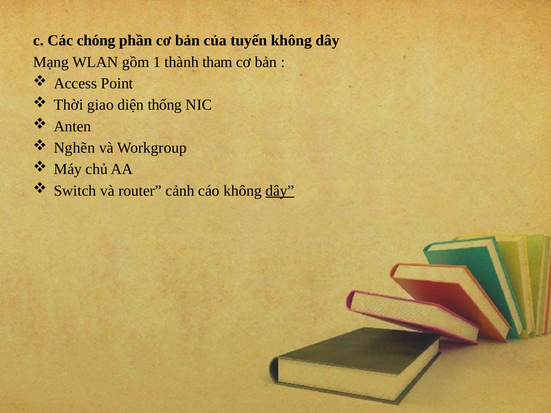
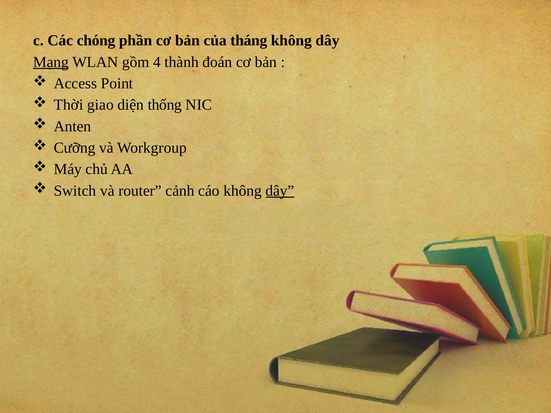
tuyến: tuyến -> tháng (249, 41)
Mạng underline: none -> present (51, 62)
1: 1 -> 4 (157, 62)
tham: tham -> đoán (217, 62)
Nghẽn: Nghẽn -> Cưỡng (75, 148)
